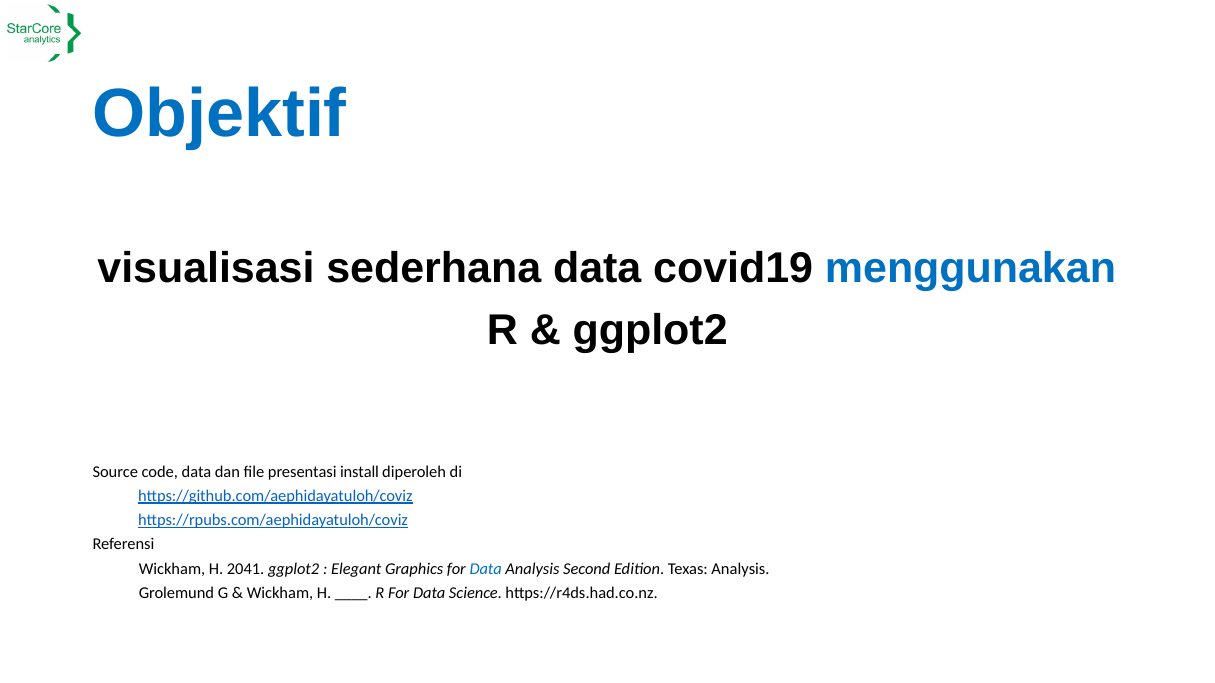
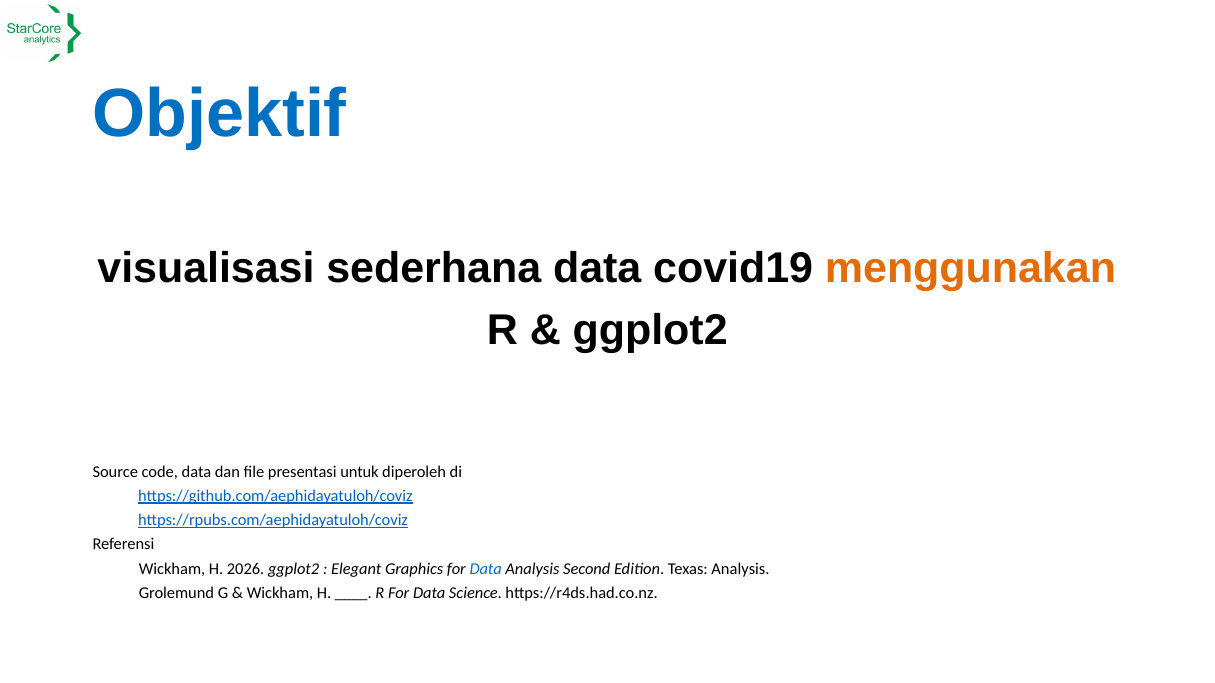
menggunakan colour: blue -> orange (970, 269)
install: install -> untuk (359, 472)
2041: 2041 -> 2026 (246, 569)
